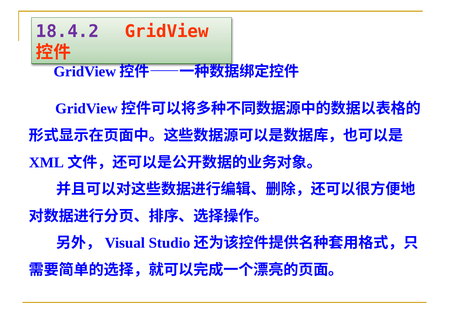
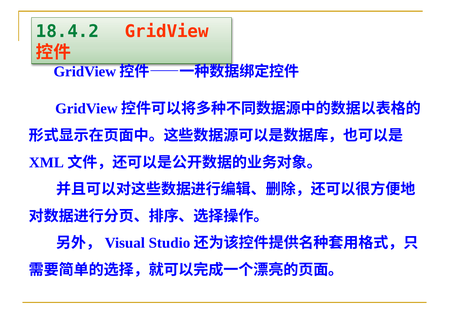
18.4.2 colour: purple -> green (67, 31)
